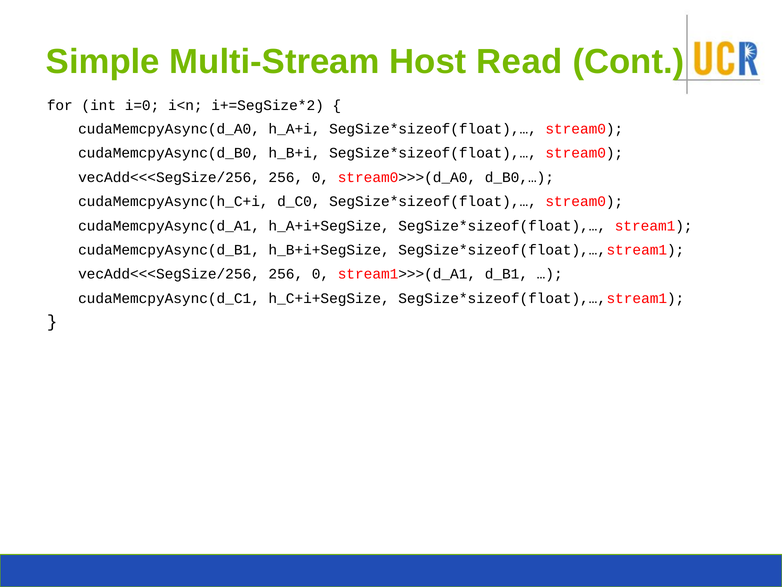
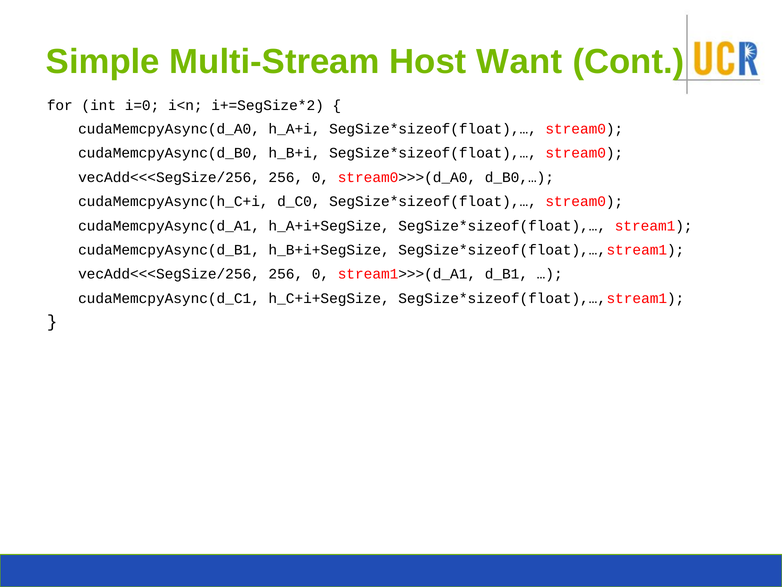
Read: Read -> Want (519, 62)
